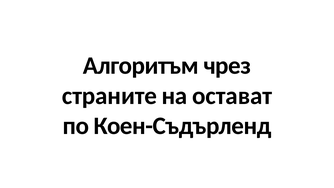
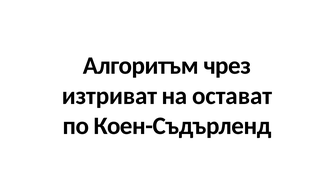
страните: страните -> изтриват (110, 96)
